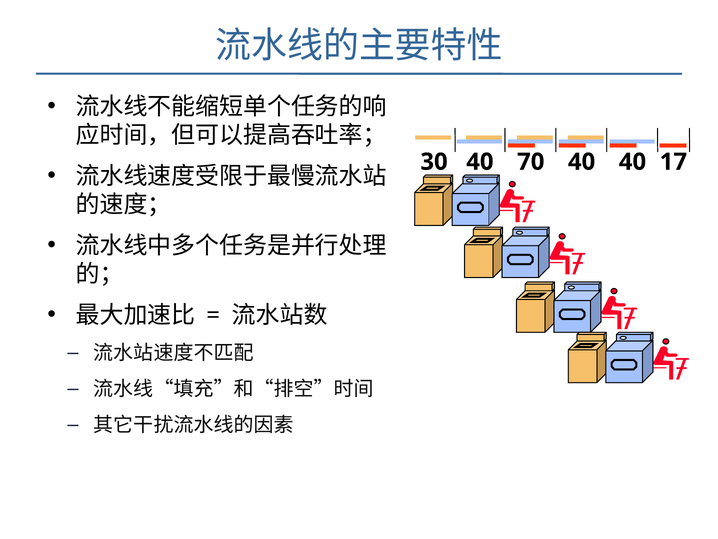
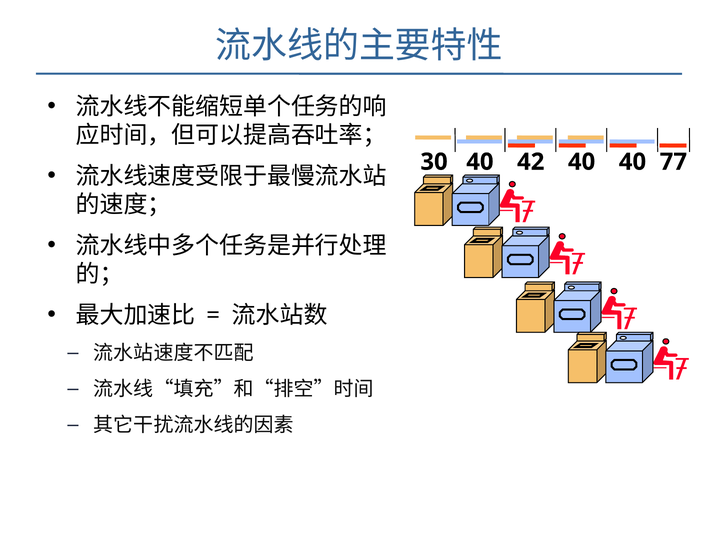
70: 70 -> 42 (531, 162)
17: 17 -> 77 (673, 162)
